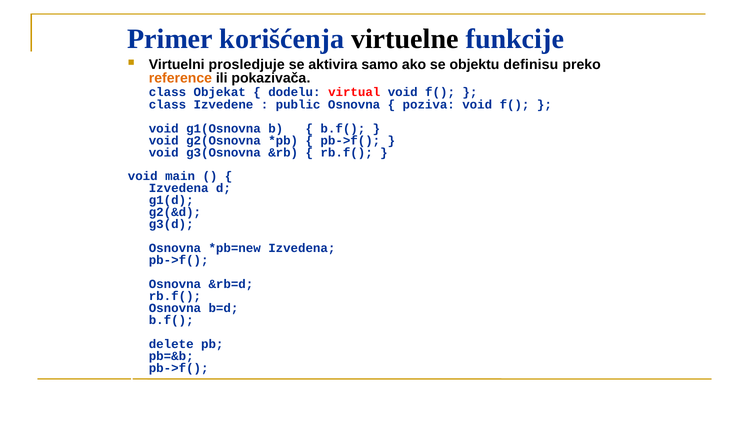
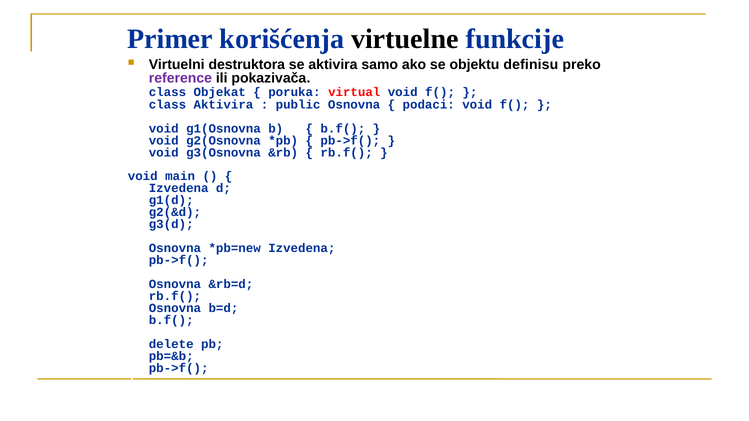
prosledjuje: prosledjuje -> destruktora (247, 65)
reference colour: orange -> purple (180, 78)
dodelu: dodelu -> poruka (294, 92)
class Izvedene: Izvedene -> Aktivira (223, 105)
poziva: poziva -> podaci (429, 105)
